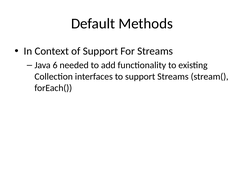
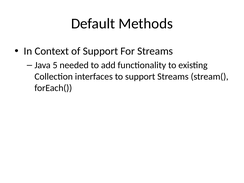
6: 6 -> 5 (55, 65)
